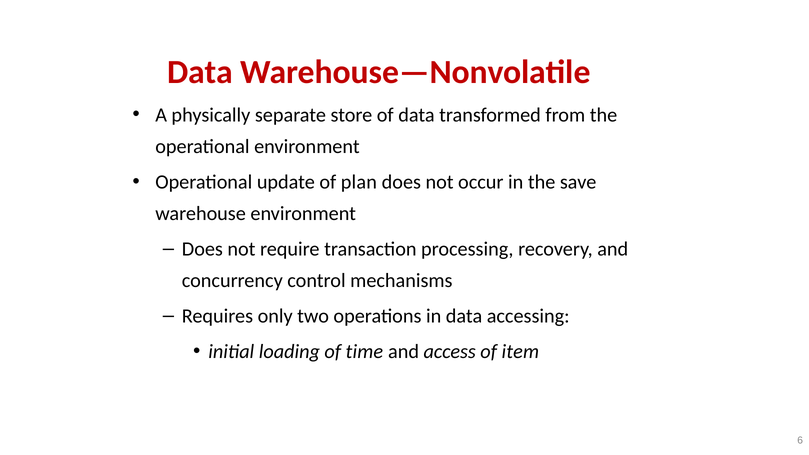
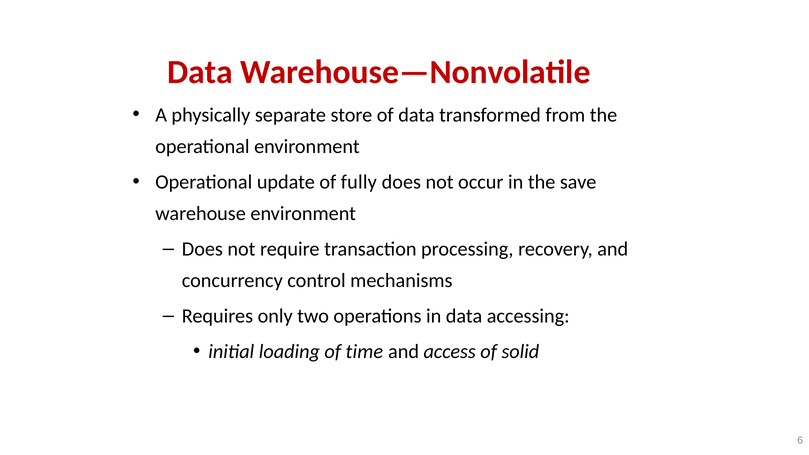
plan: plan -> fully (359, 182)
item: item -> solid (520, 352)
